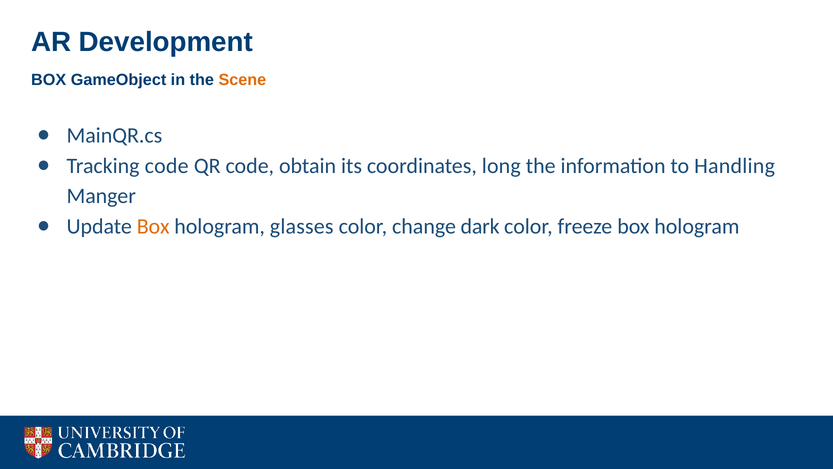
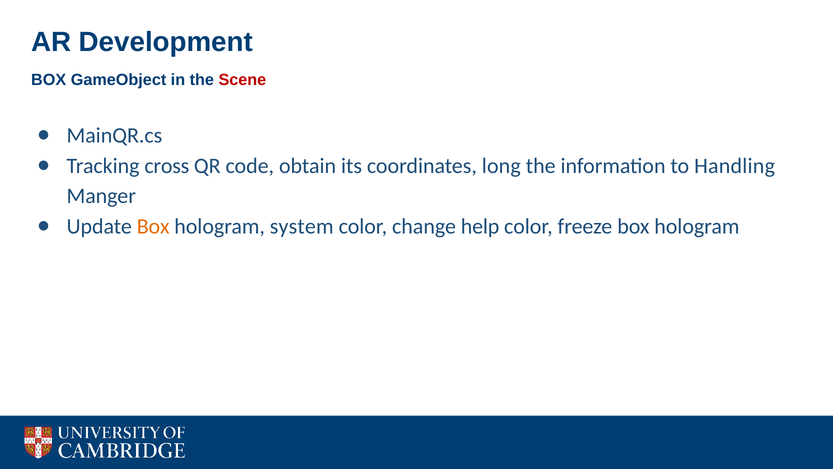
Scene colour: orange -> red (242, 80)
Tracking code: code -> cross (167, 166)
glasses: glasses -> system (302, 226)
dark: dark -> help (480, 226)
